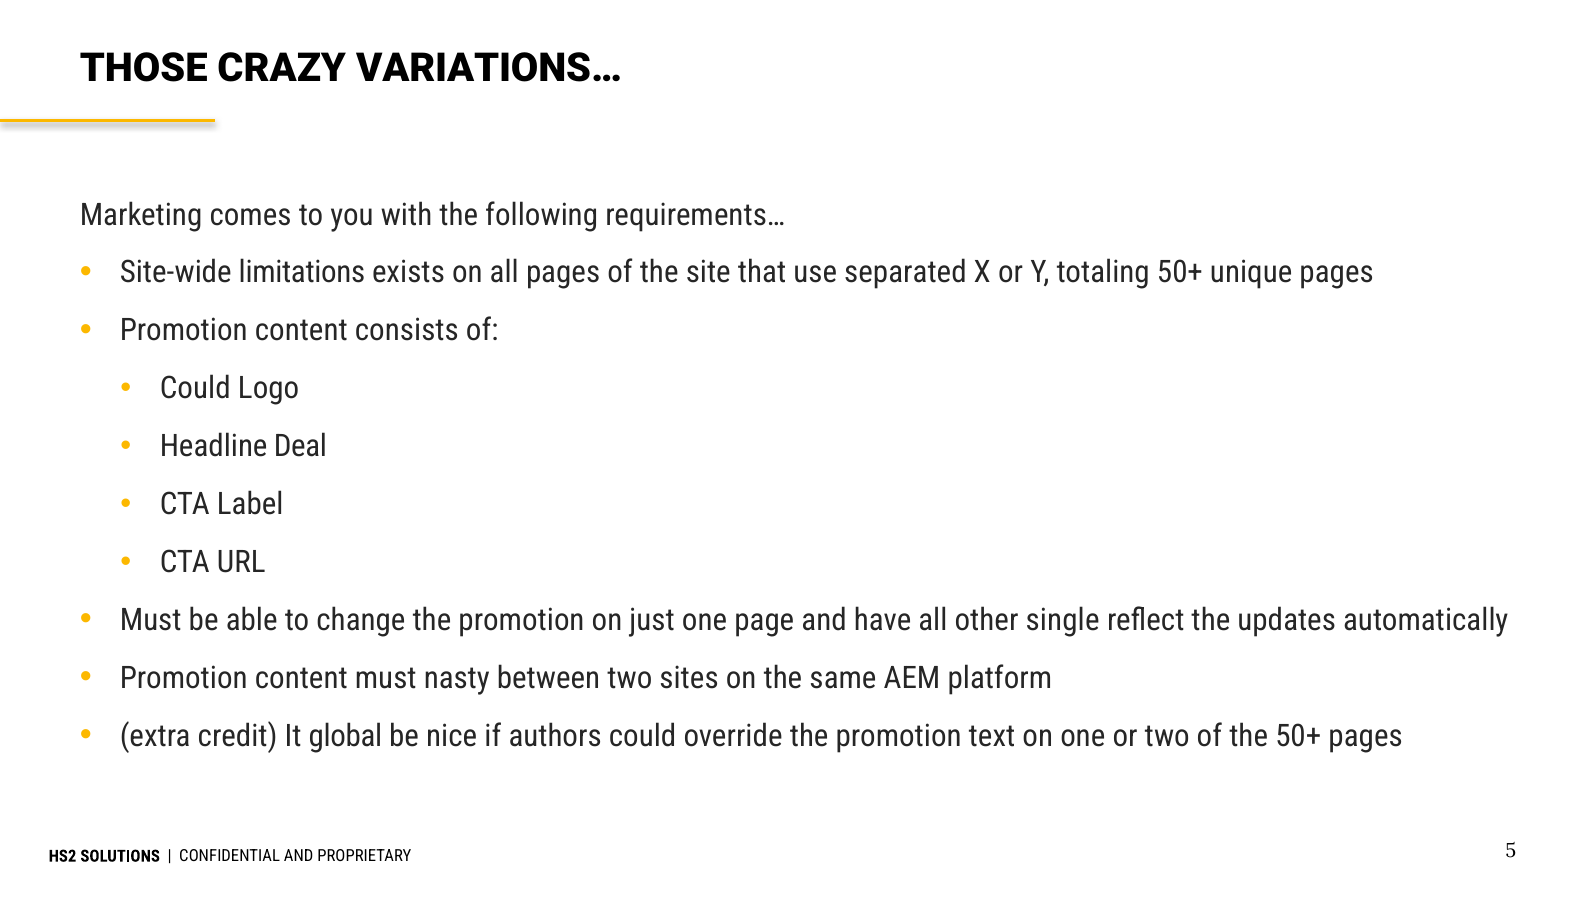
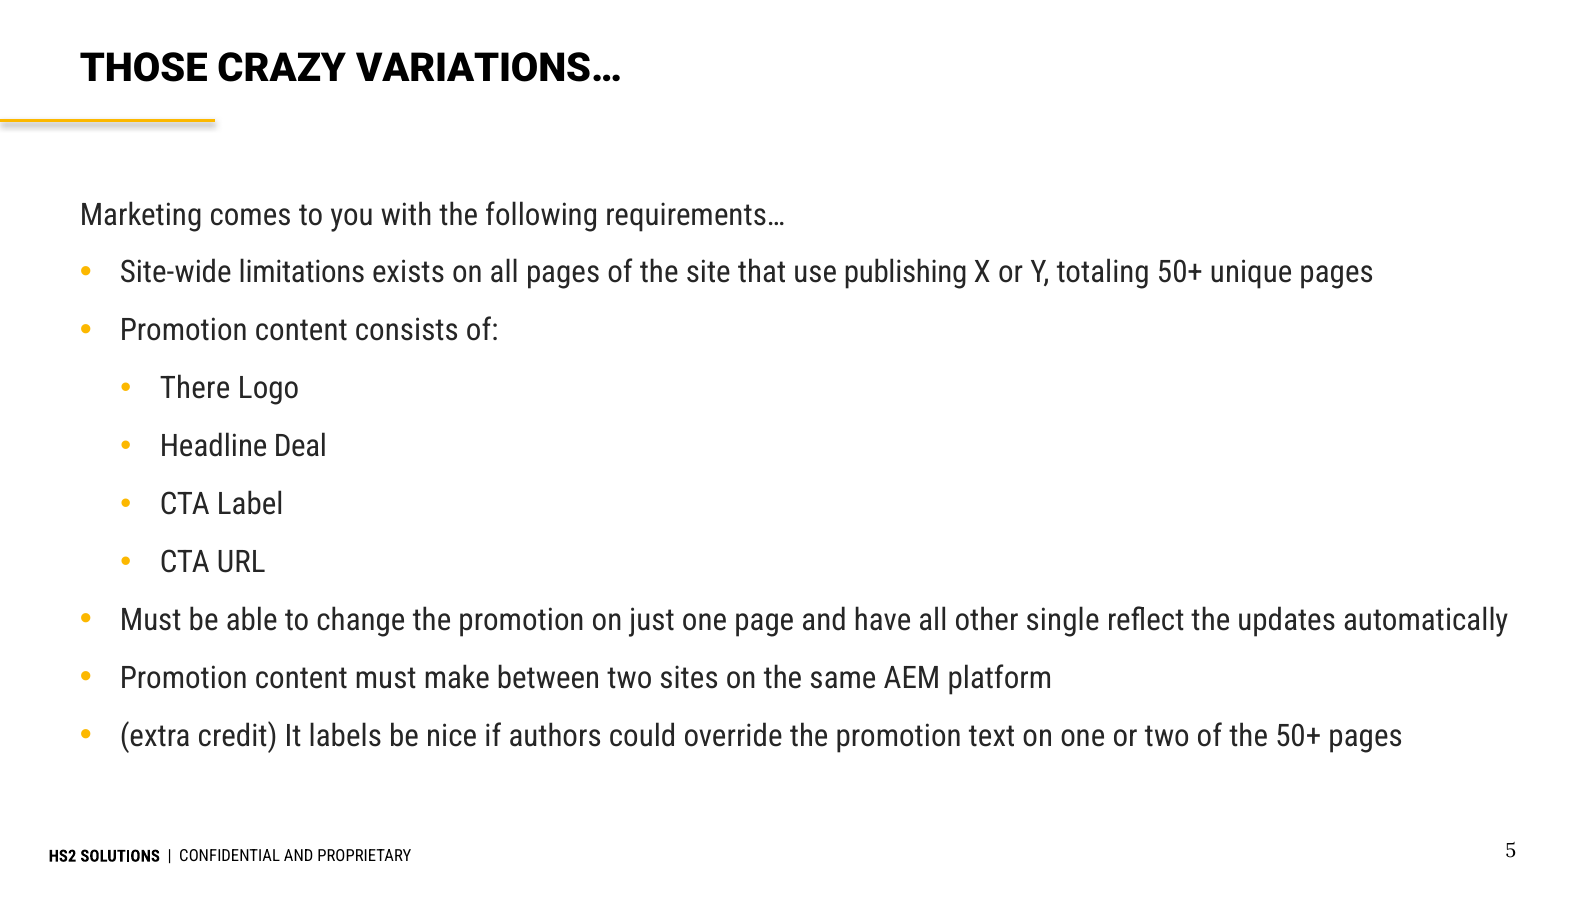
separated: separated -> publishing (906, 273)
Could: Could -> There (195, 389)
nasty: nasty -> make (457, 679)
global: global -> labels (345, 736)
